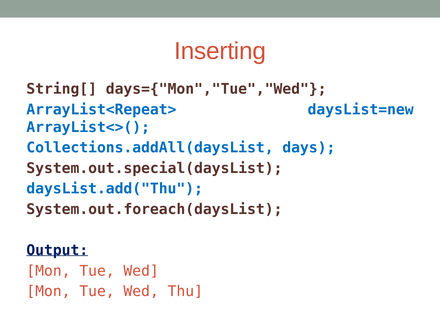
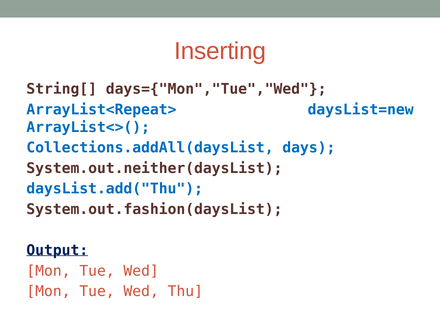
System.out.special(daysList: System.out.special(daysList -> System.out.neither(daysList (154, 168)
System.out.foreach(daysList: System.out.foreach(daysList -> System.out.fashion(daysList (154, 209)
